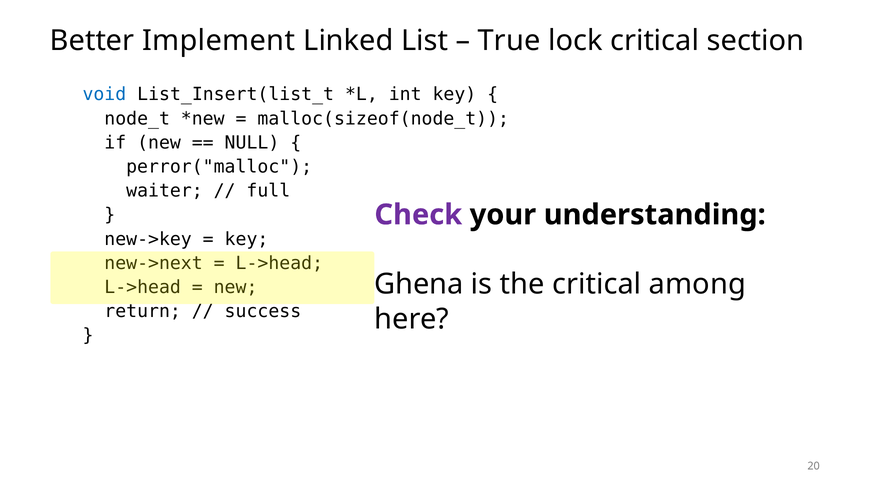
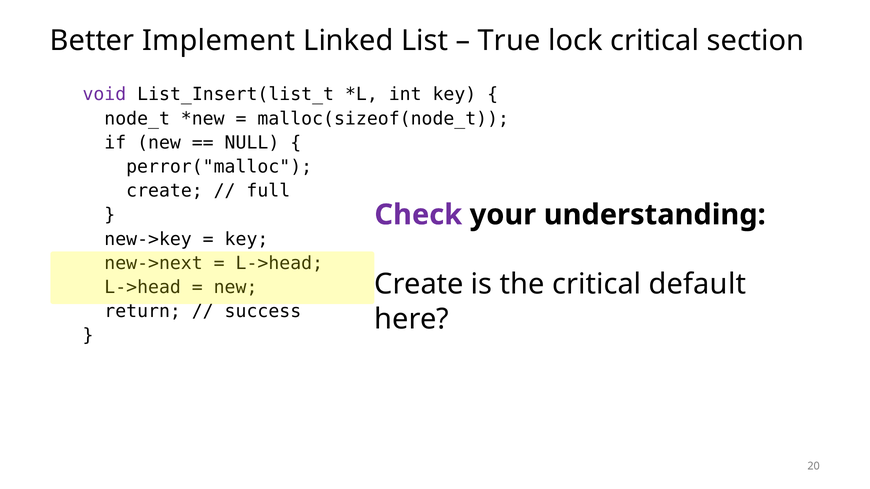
void colour: blue -> purple (104, 95)
waiter: waiter -> create (164, 191)
Ghena: Ghena -> Create (419, 285)
among: among -> default (697, 285)
